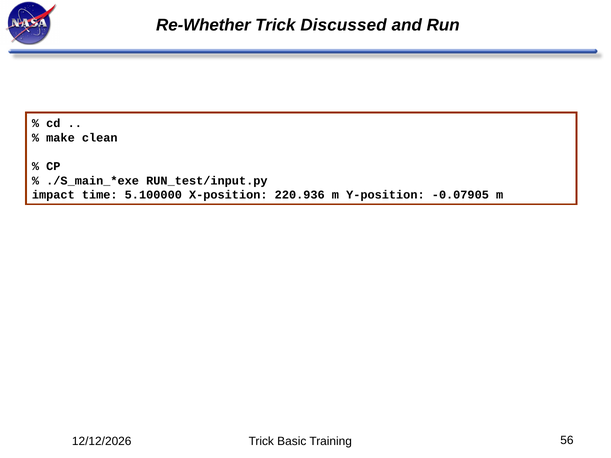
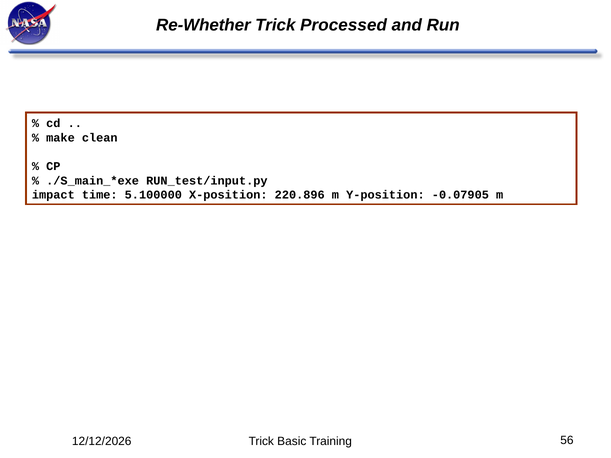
Discussed: Discussed -> Processed (344, 25)
220.936: 220.936 -> 220.896 (300, 195)
